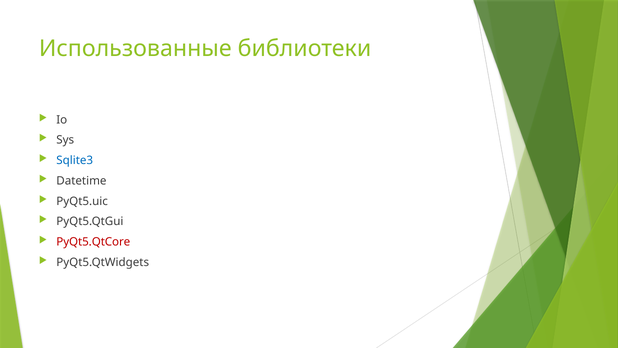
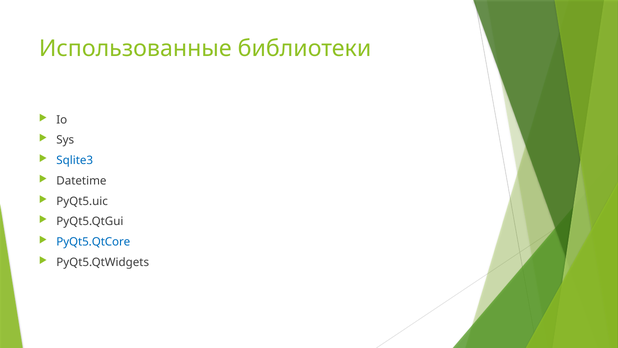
PyQt5.QtCore colour: red -> blue (93, 242)
